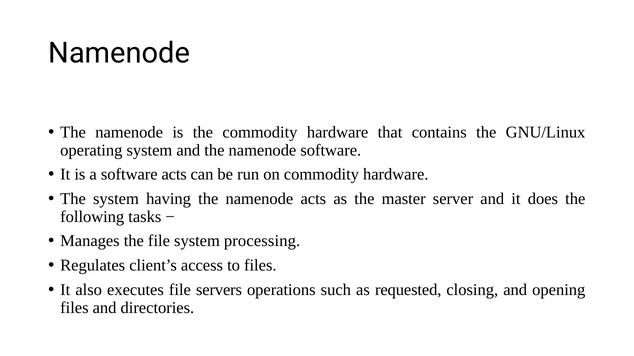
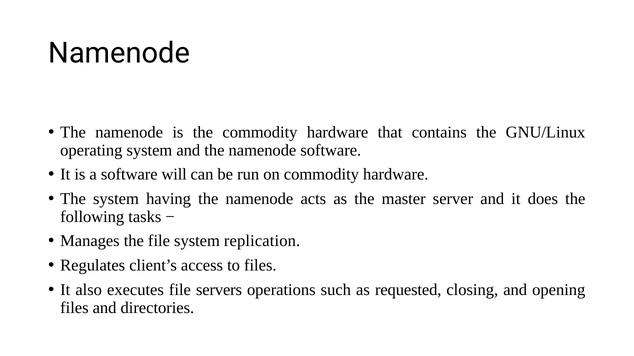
software acts: acts -> will (174, 175)
processing: processing -> replication (262, 241)
